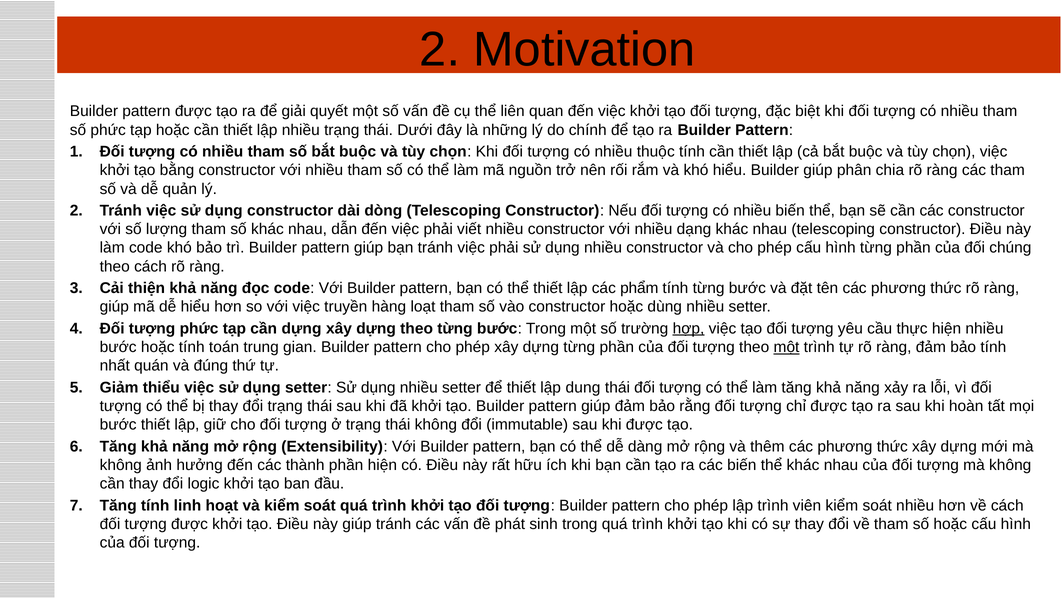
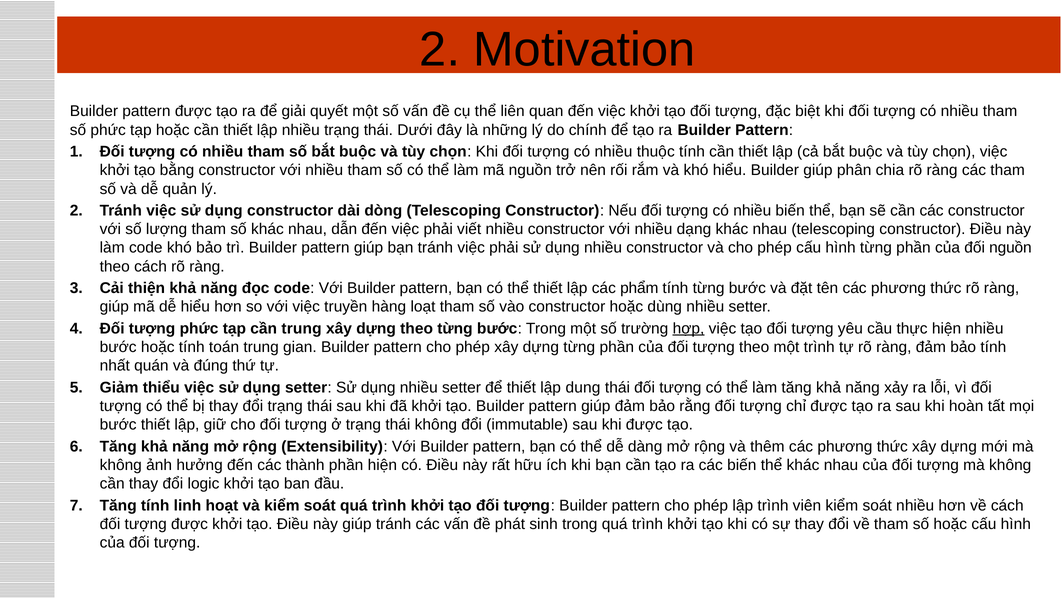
đối chúng: chúng -> nguồn (1010, 248)
cần dựng: dựng -> trung (302, 328)
một underline: present -> none (787, 347)
